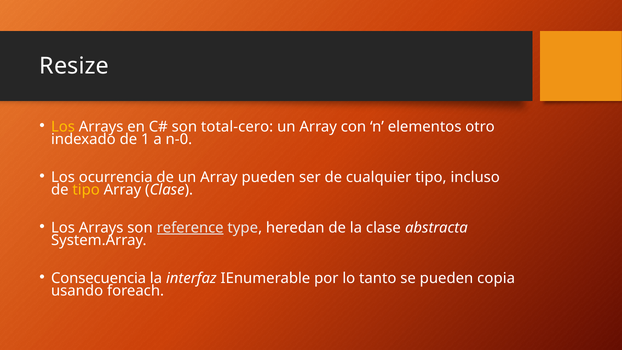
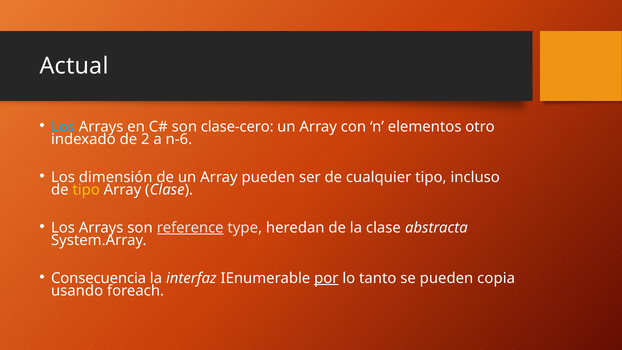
Resize: Resize -> Actual (74, 66)
Los colour: yellow -> light blue (63, 127)
total-cero: total-cero -> clase-cero (237, 127)
1: 1 -> 2 (145, 139)
n-0: n-0 -> n-6 (179, 139)
ocurrencia: ocurrencia -> dimensión (116, 177)
por underline: none -> present (326, 278)
